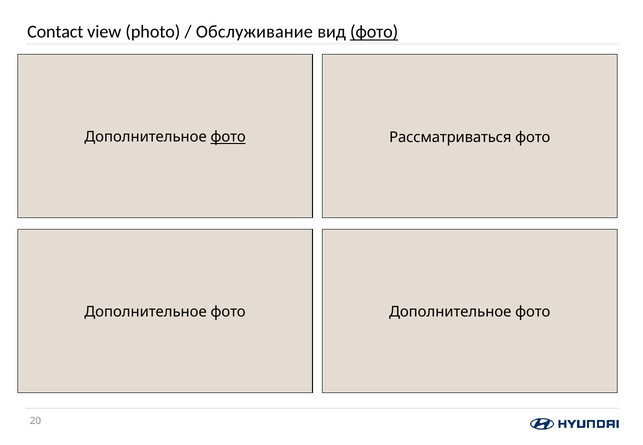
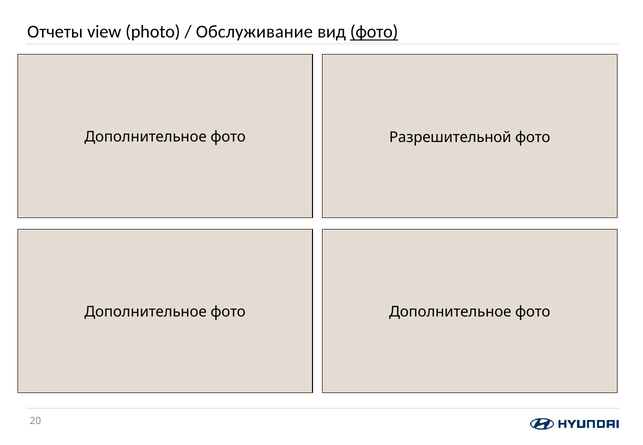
Contact: Contact -> Отчеты (55, 32)
фото underline: present -> none (228, 137)
Рассматриваться: Рассматриваться -> Разрешительной (450, 137)
